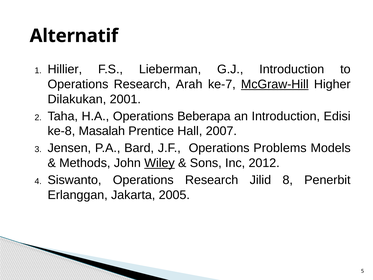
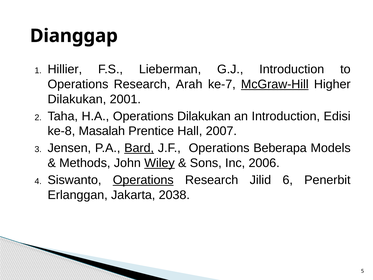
Alternatif: Alternatif -> Dianggap (74, 36)
Operations Beberapa: Beberapa -> Dilakukan (204, 116)
Bard underline: none -> present (139, 148)
Problems: Problems -> Beberapa (280, 148)
2012: 2012 -> 2006 (264, 163)
Operations underline: none -> present (143, 180)
8: 8 -> 6 (288, 180)
2005: 2005 -> 2038 (174, 195)
